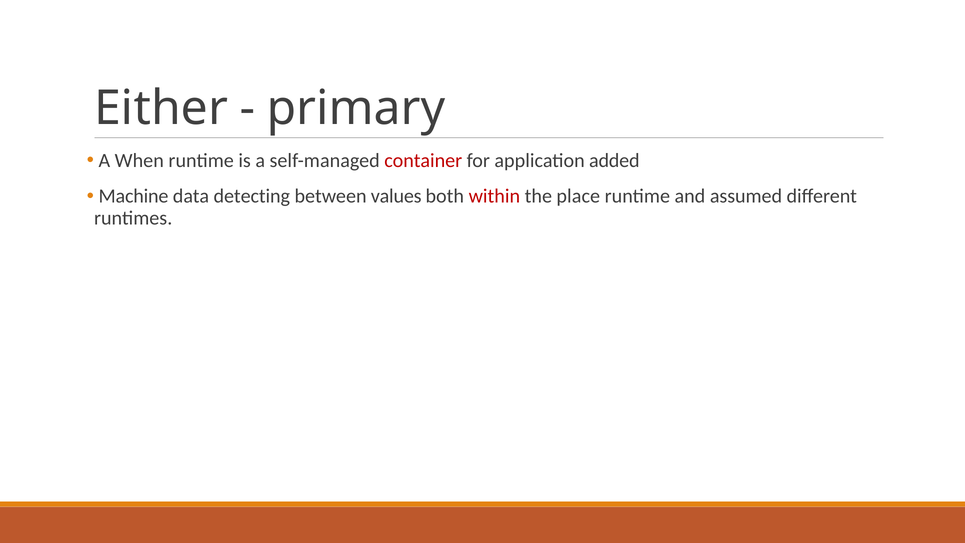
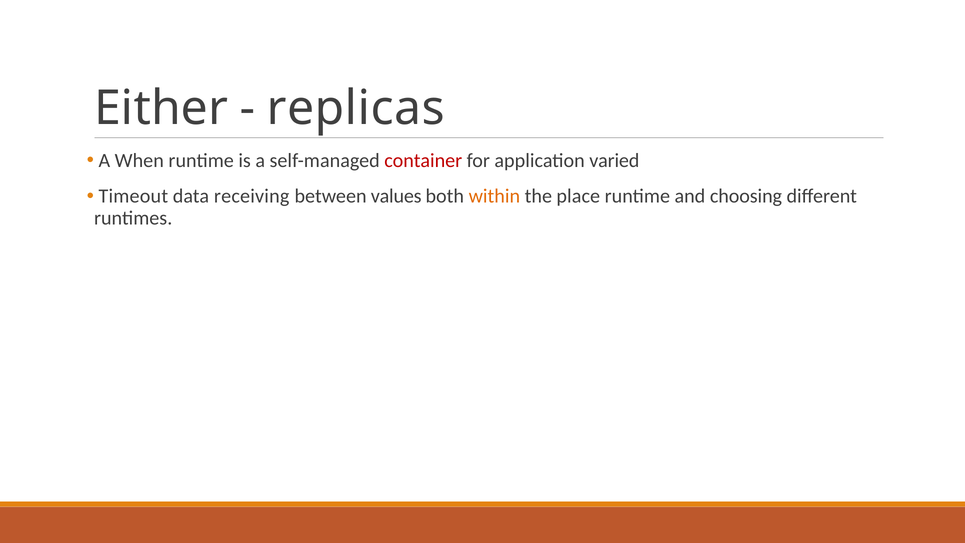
primary: primary -> replicas (356, 108)
added: added -> varied (614, 160)
Machine: Machine -> Timeout (133, 196)
detecting: detecting -> receiving (252, 196)
within colour: red -> orange (494, 196)
assumed: assumed -> choosing (746, 196)
